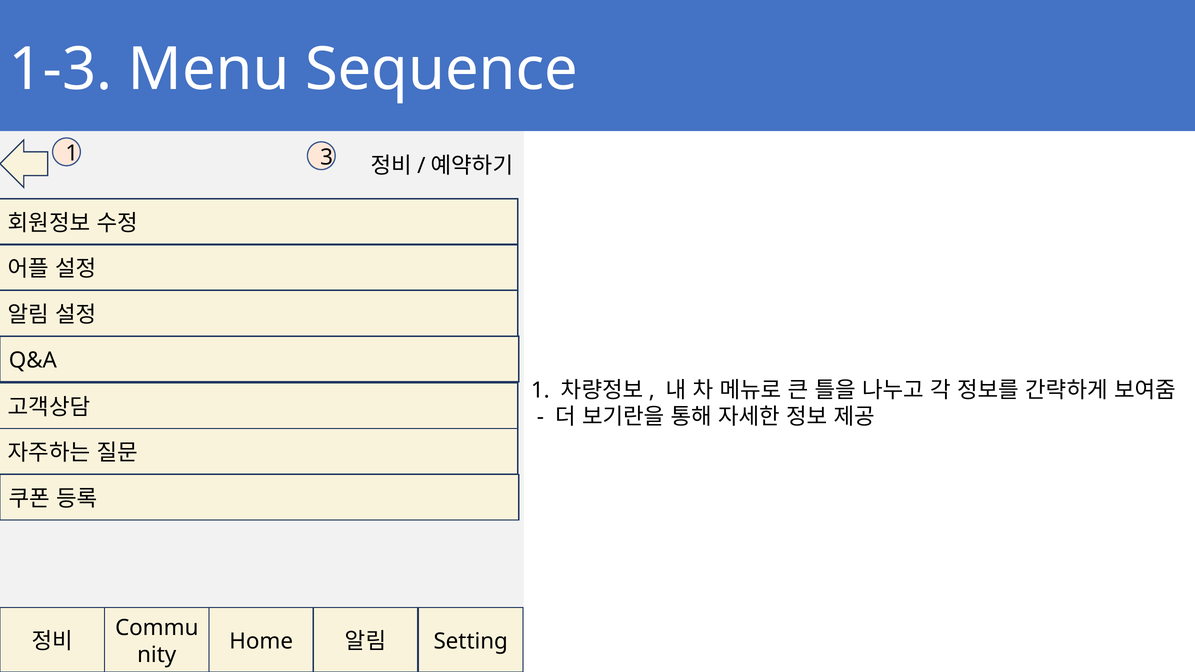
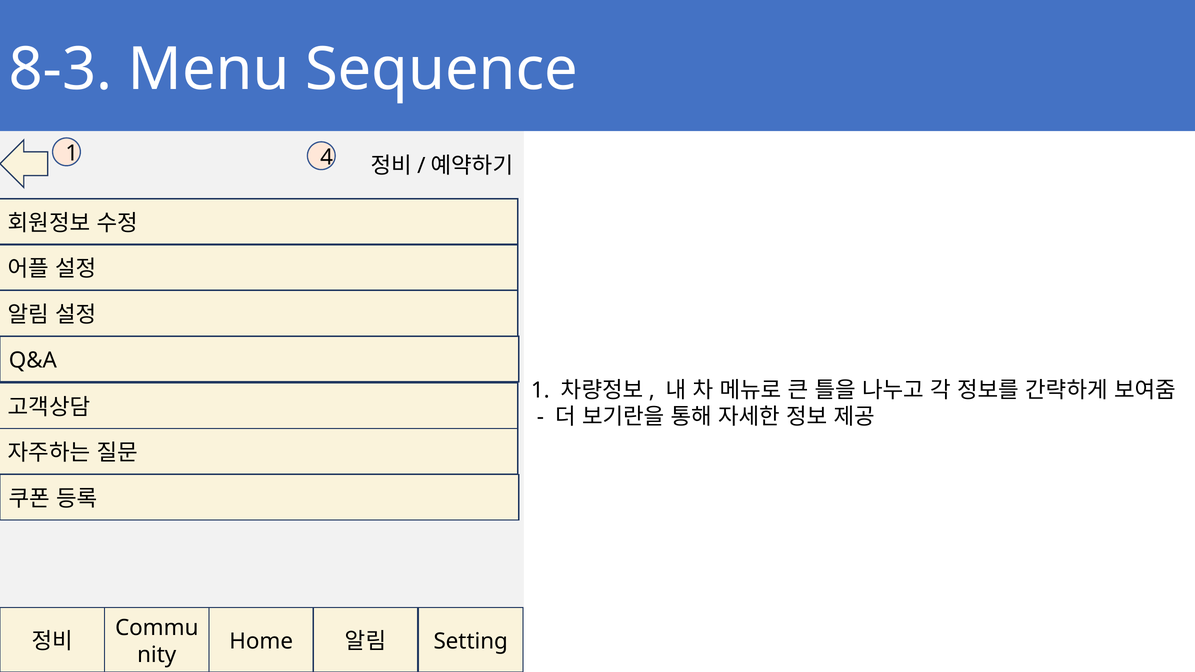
1-3: 1-3 -> 8-3 (61, 70)
3: 3 -> 4 (327, 157)
